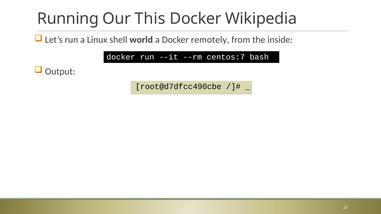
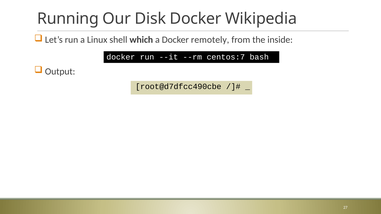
This: This -> Disk (150, 19)
world: world -> which (141, 40)
